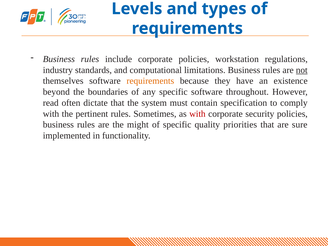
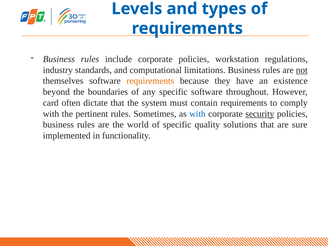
read: read -> card (51, 103)
contain specification: specification -> requirements (244, 103)
with colour: red -> blue (197, 114)
security underline: none -> present (260, 114)
might: might -> world (138, 125)
priorities: priorities -> solutions (240, 125)
